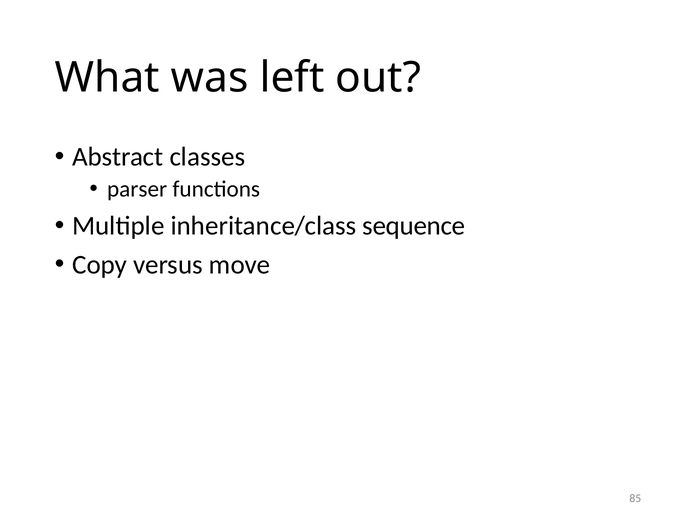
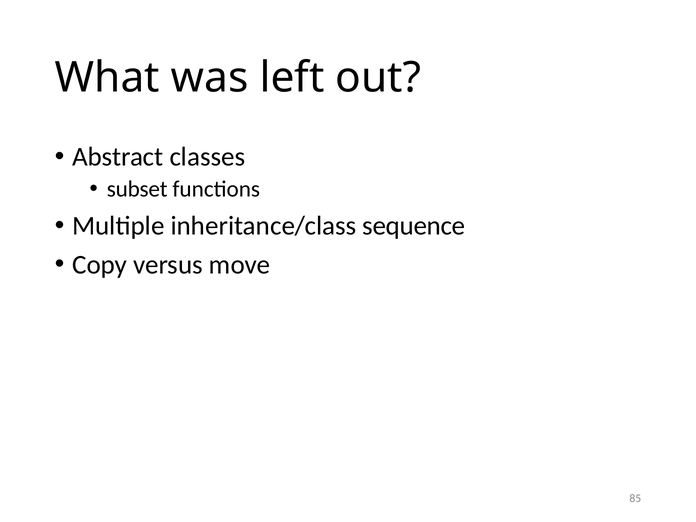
parser: parser -> subset (137, 189)
